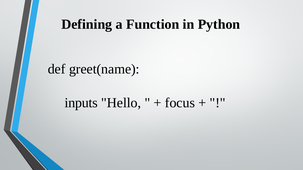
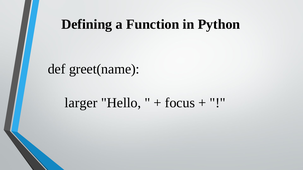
inputs: inputs -> larger (81, 103)
